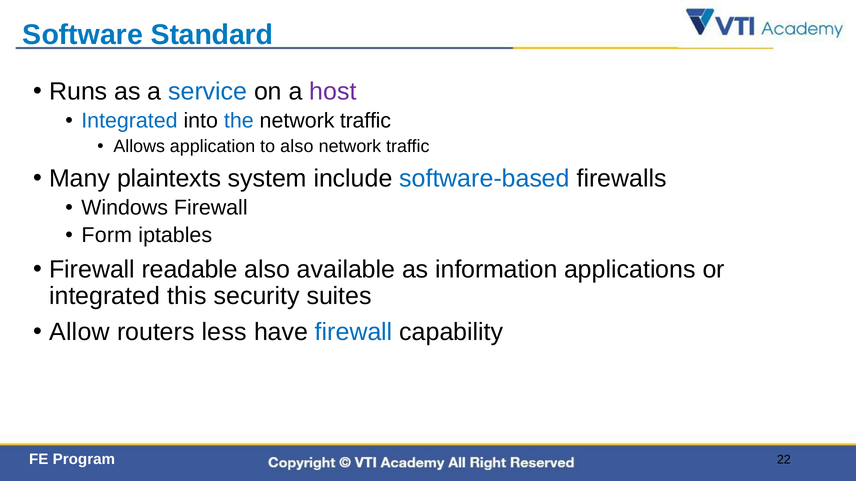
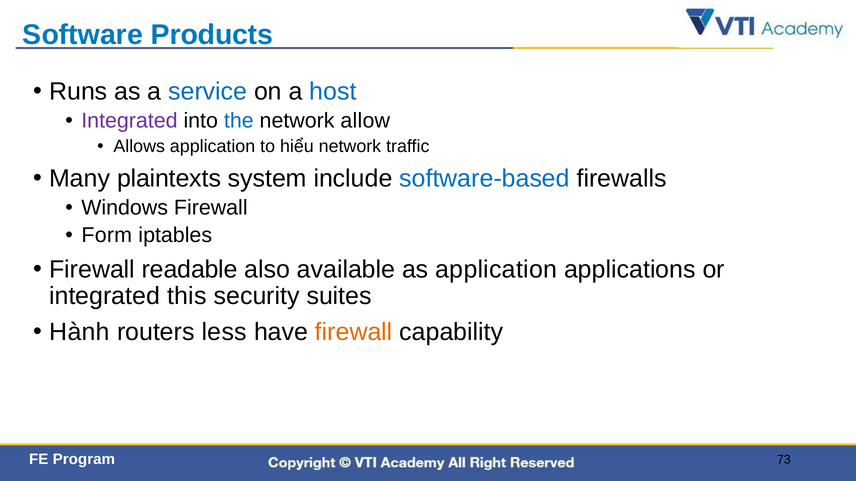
Standard: Standard -> Products (212, 35)
host colour: purple -> blue (333, 91)
Integrated colour: blue -> purple (129, 121)
traffic: traffic -> allow (365, 121)
to also: also -> hiểu (297, 147)
as information: information -> application (496, 270)
Allow: Allow -> Hành (80, 332)
firewall colour: blue -> orange (354, 332)
22: 22 -> 73 (784, 460)
